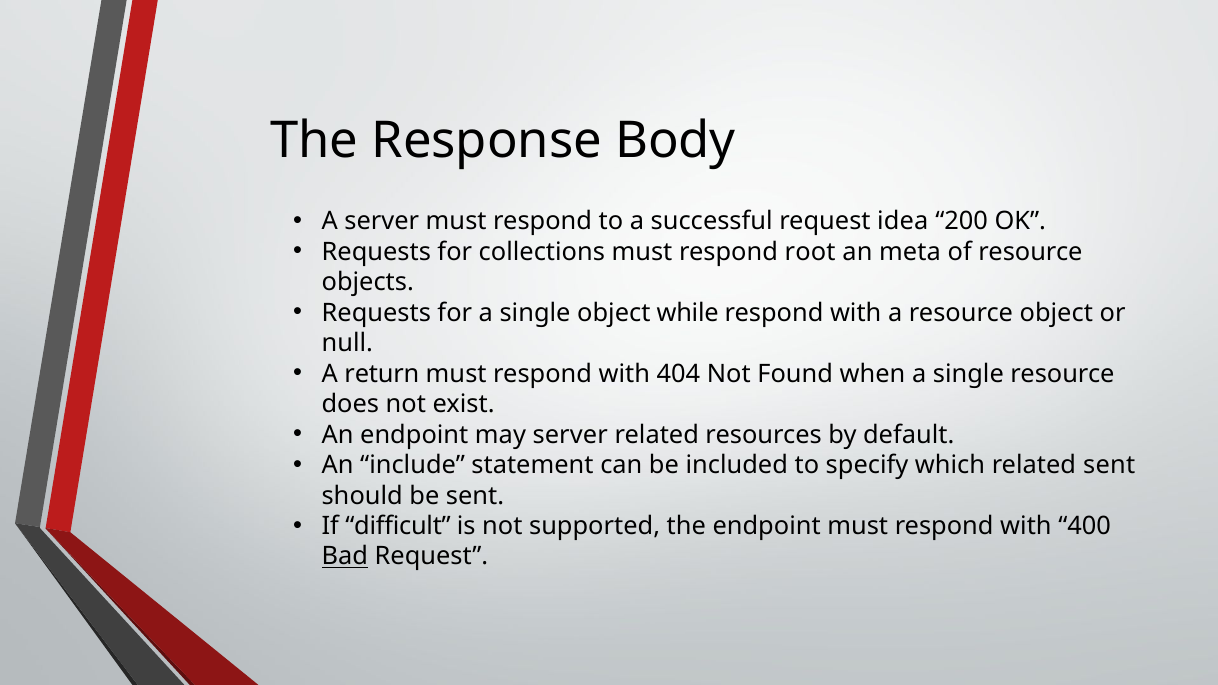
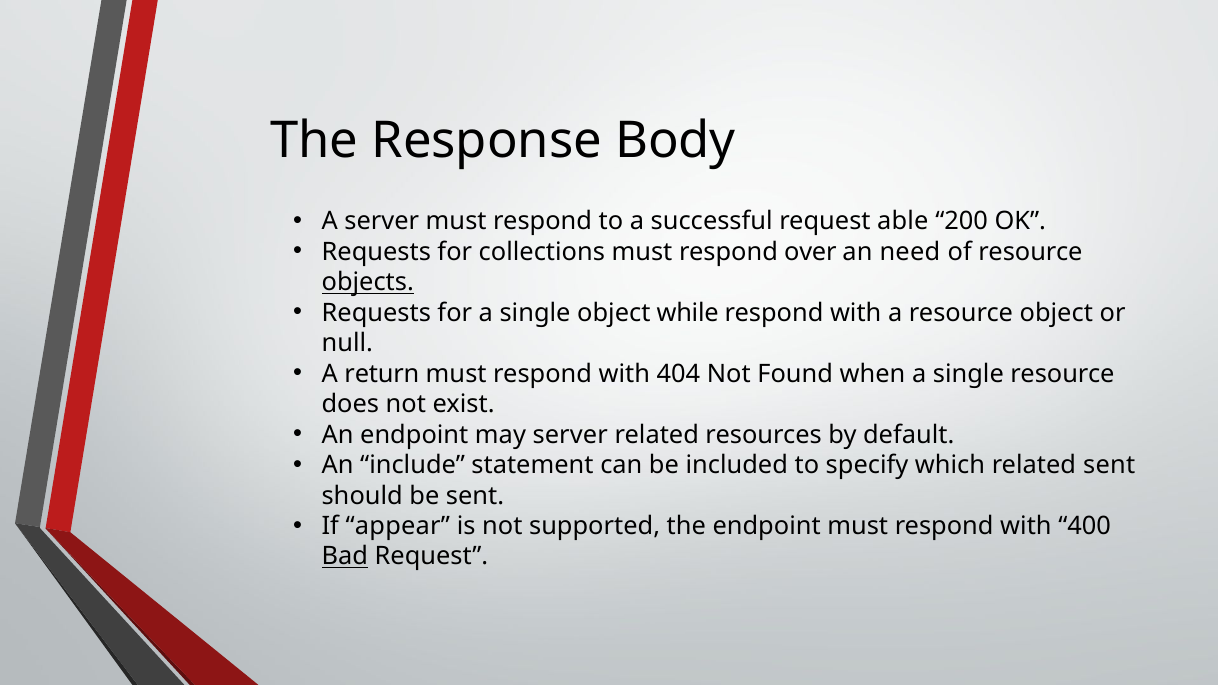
idea: idea -> able (903, 222)
root: root -> over (810, 252)
meta: meta -> need (910, 252)
objects underline: none -> present (368, 282)
difficult: difficult -> appear (398, 526)
